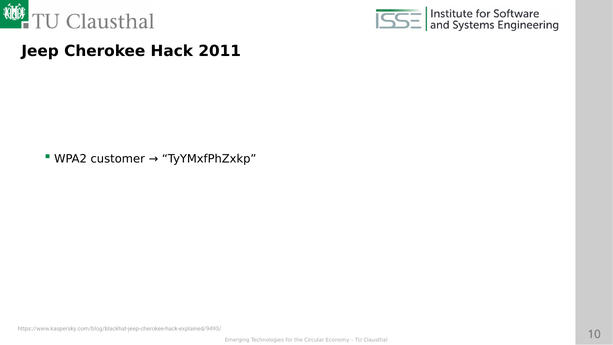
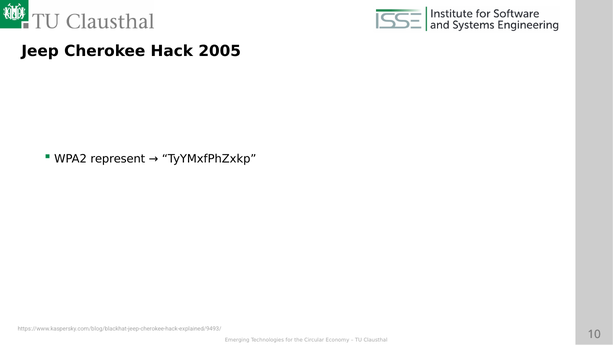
2011: 2011 -> 2005 (220, 51)
customer: customer -> represent (118, 159)
